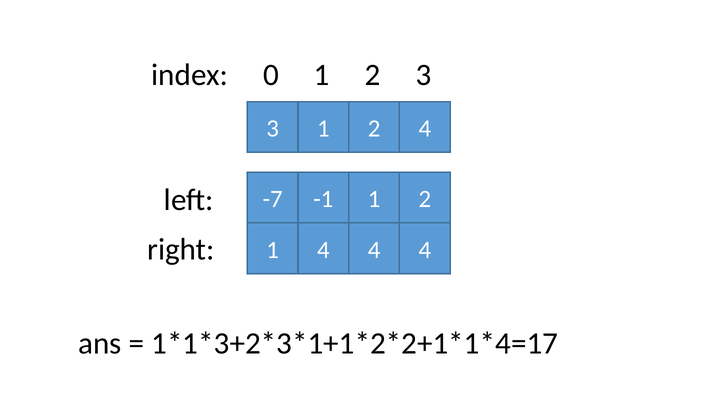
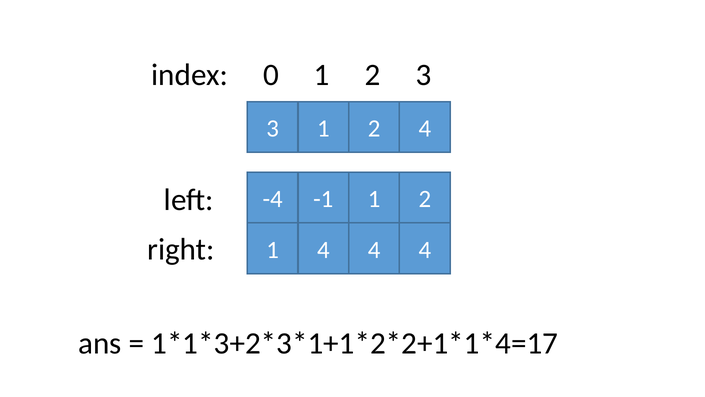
-7: -7 -> -4 (273, 199)
